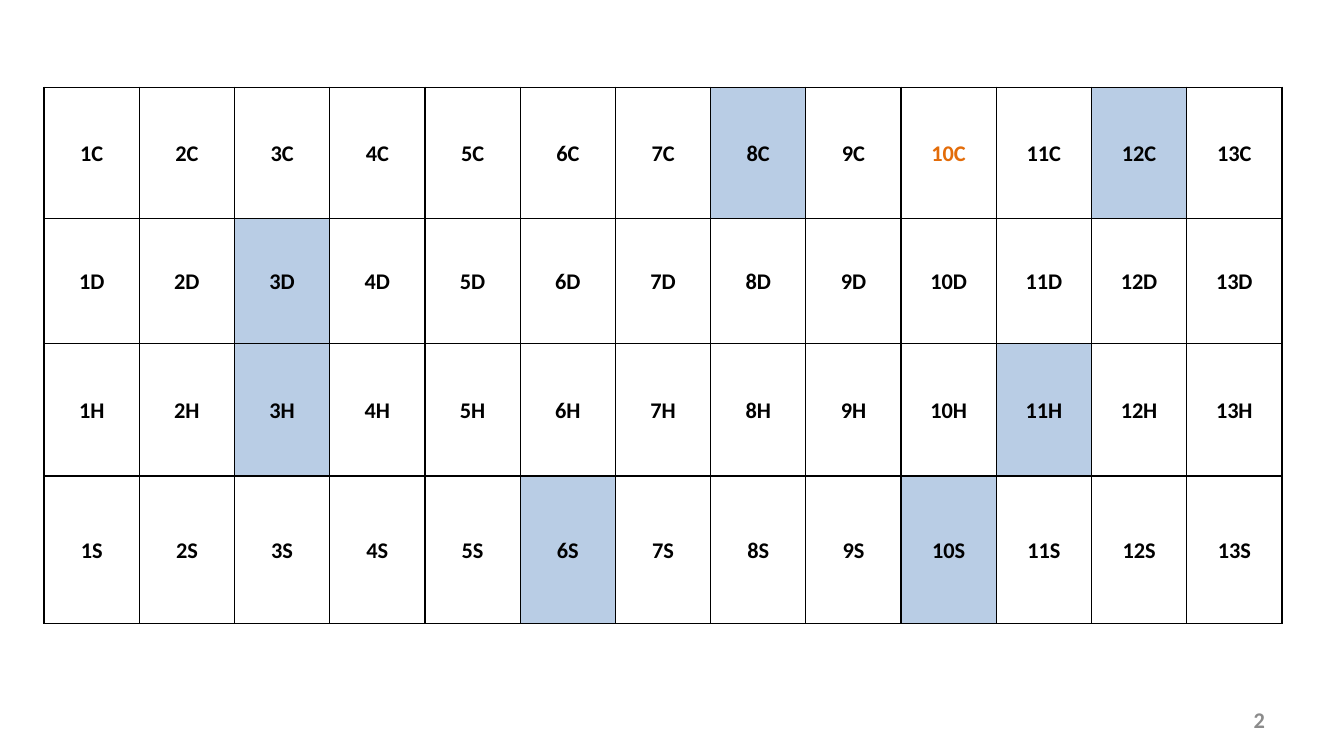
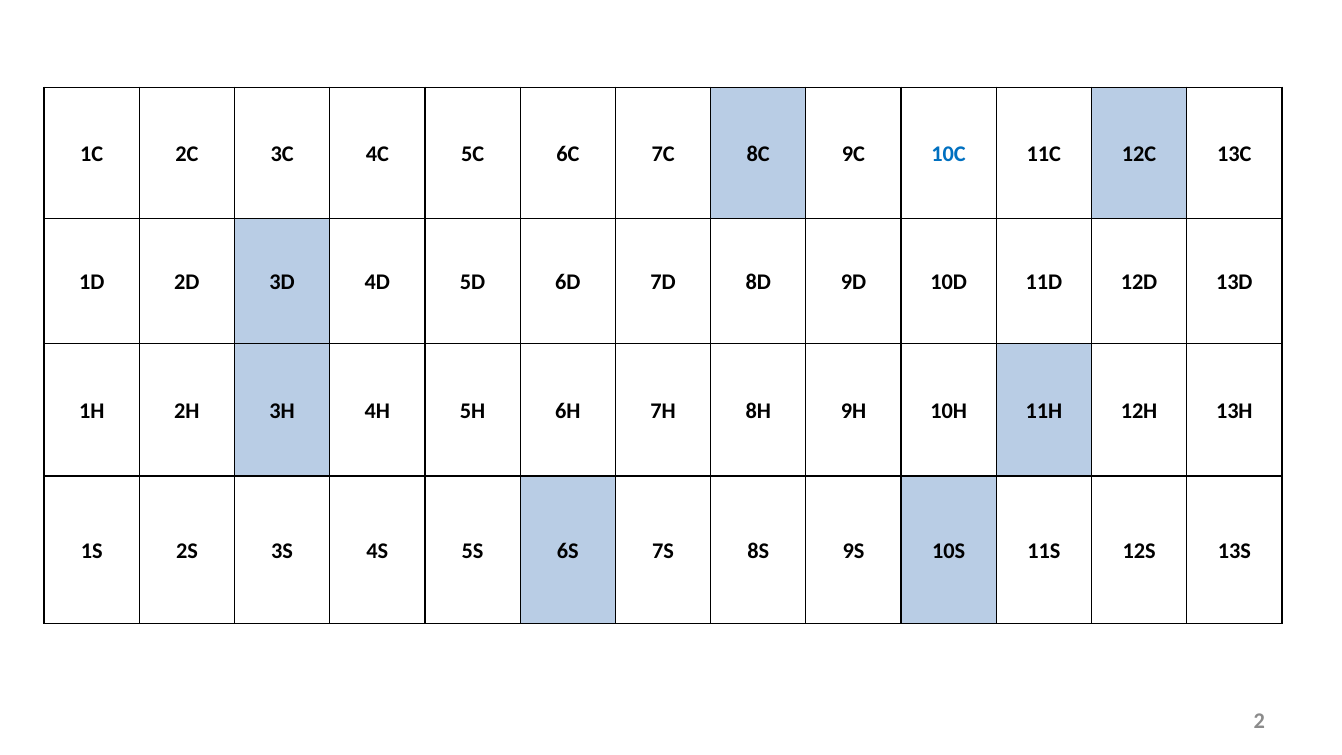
10C colour: orange -> blue (949, 154)
